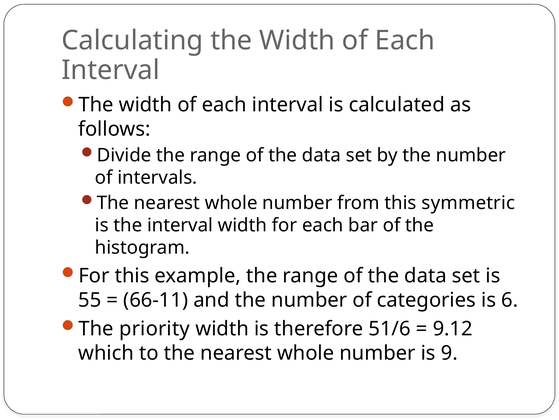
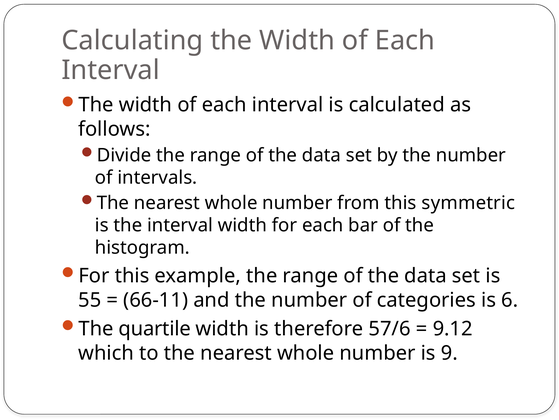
priority: priority -> quartile (155, 328)
51/6: 51/6 -> 57/6 (390, 328)
